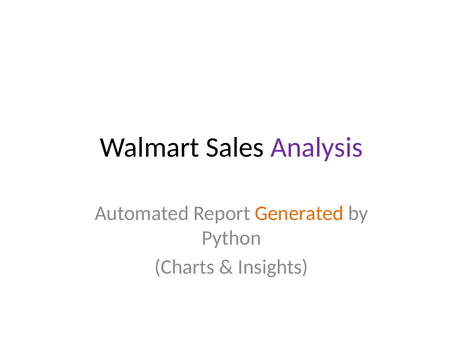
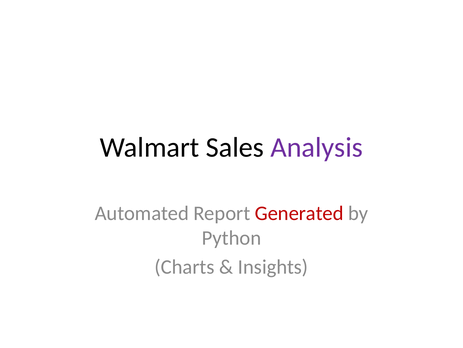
Generated colour: orange -> red (299, 213)
